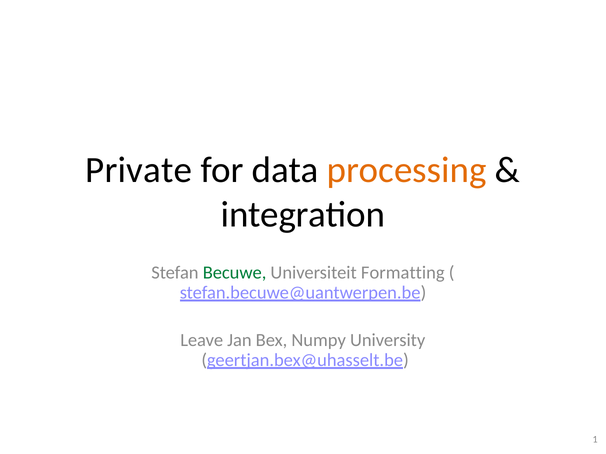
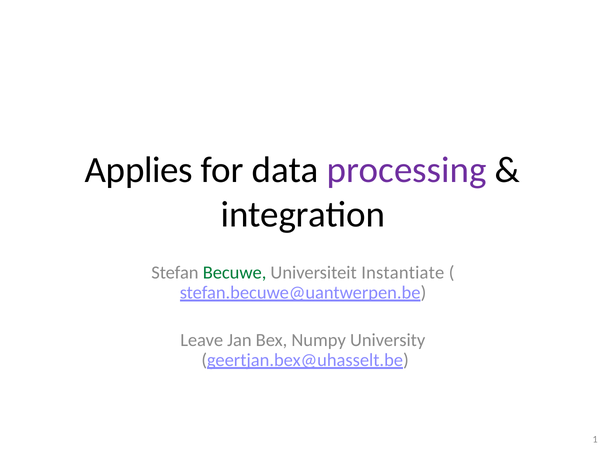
Private: Private -> Applies (139, 170)
processing colour: orange -> purple (407, 170)
Formatting: Formatting -> Instantiate (403, 273)
